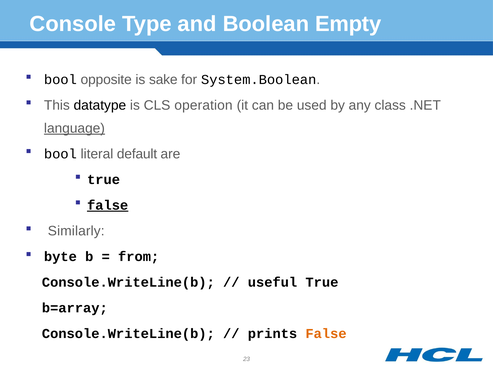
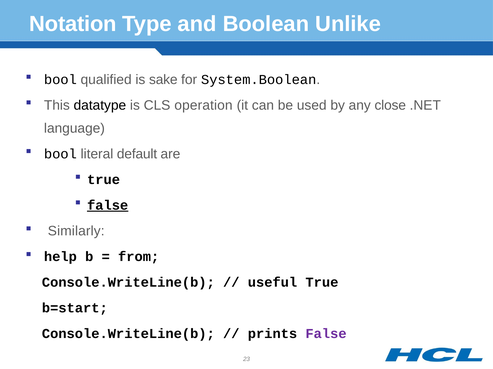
Console: Console -> Notation (73, 24)
Empty: Empty -> Unlike (348, 24)
opposite: opposite -> qualified (106, 80)
class: class -> close (390, 106)
language underline: present -> none (74, 129)
byte: byte -> help (60, 257)
b=array: b=array -> b=start (75, 309)
False colour: orange -> purple (326, 334)
